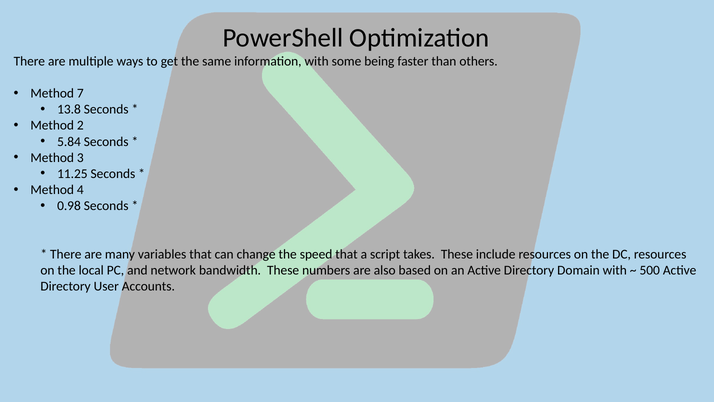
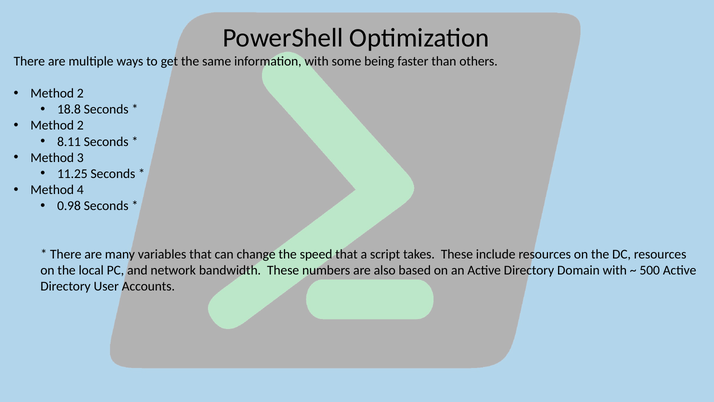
7: 7 -> 2 (80, 93)
13.8: 13.8 -> 18.8 (69, 109)
5.84: 5.84 -> 8.11 (69, 141)
